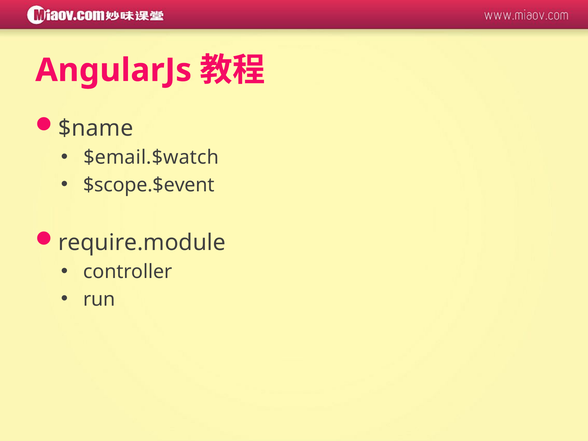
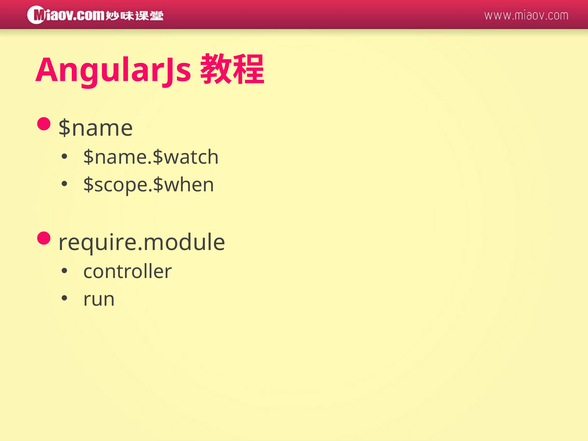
$email.$watch: $email.$watch -> $name.$watch (151, 157)
$scope.$event: $scope.$event -> $scope.$when (149, 185)
